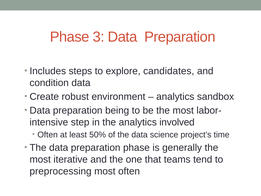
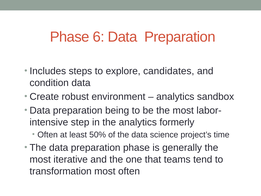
3: 3 -> 6 (99, 37)
involved: involved -> formerly (177, 122)
preprocessing: preprocessing -> transformation (61, 171)
